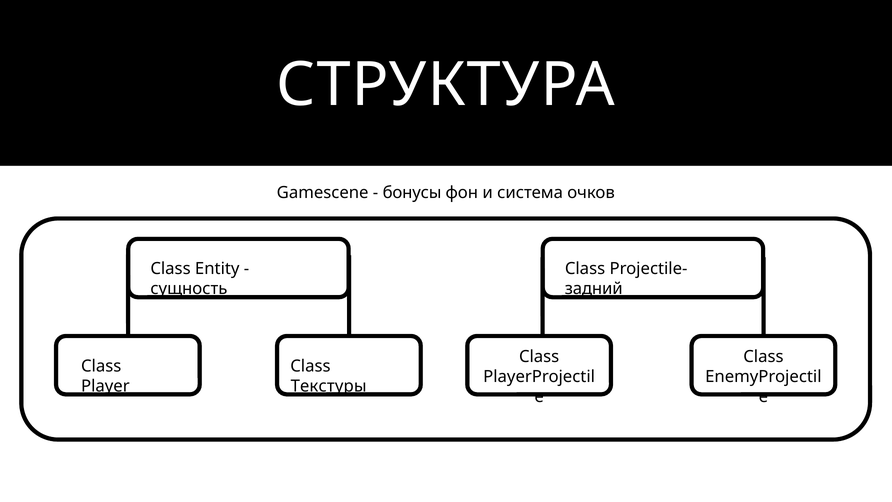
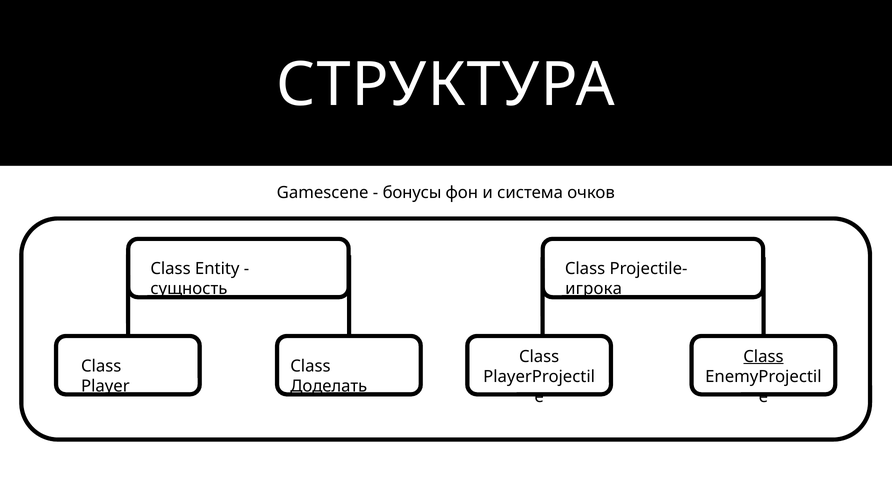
задний: задний -> игрока (594, 289)
Class underline: none -> present (763, 356)
Текстуры: Текстуры -> Доделать (329, 386)
